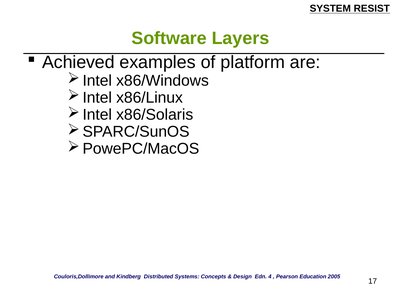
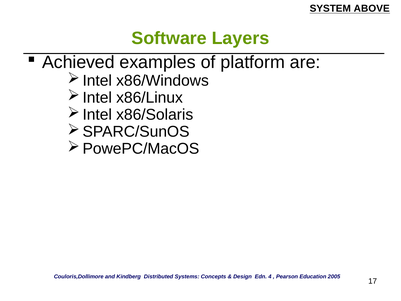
RESIST: RESIST -> ABOVE (372, 9)
